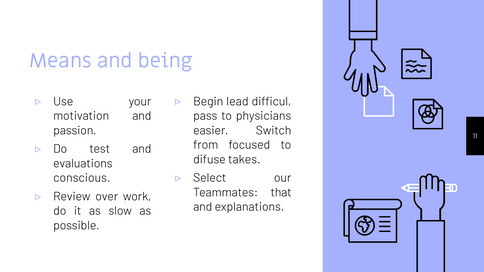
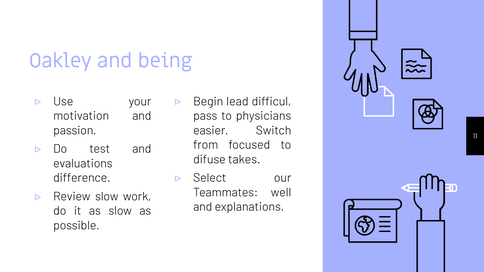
Means: Means -> Oakley (60, 61)
conscious: conscious -> difference (82, 178)
that: that -> well (281, 193)
Review over: over -> slow (107, 197)
